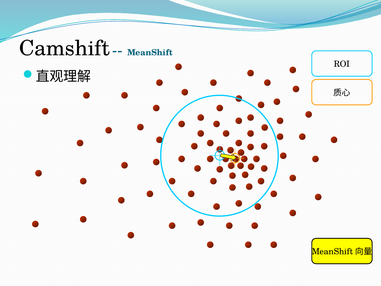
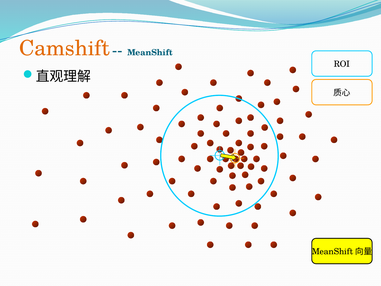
Camshift colour: black -> orange (64, 48)
